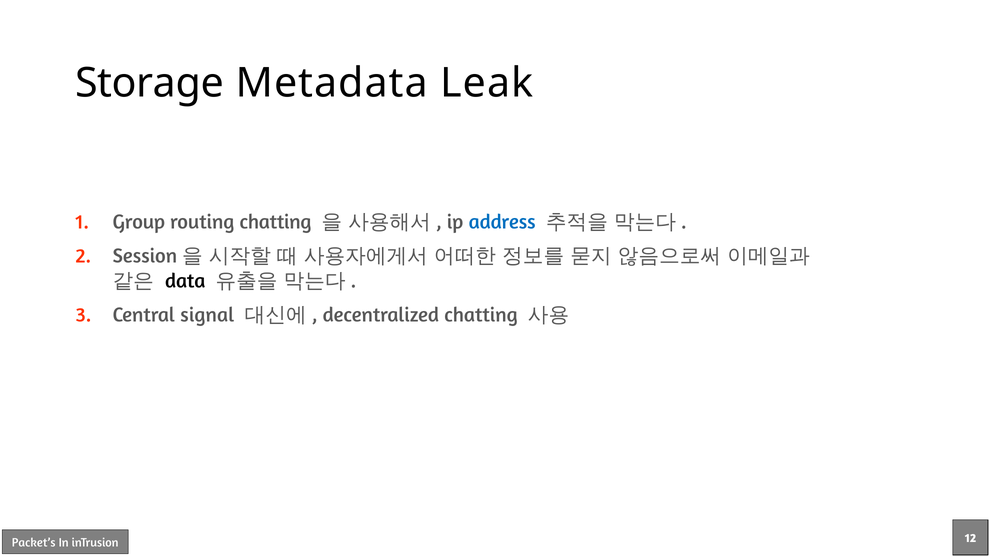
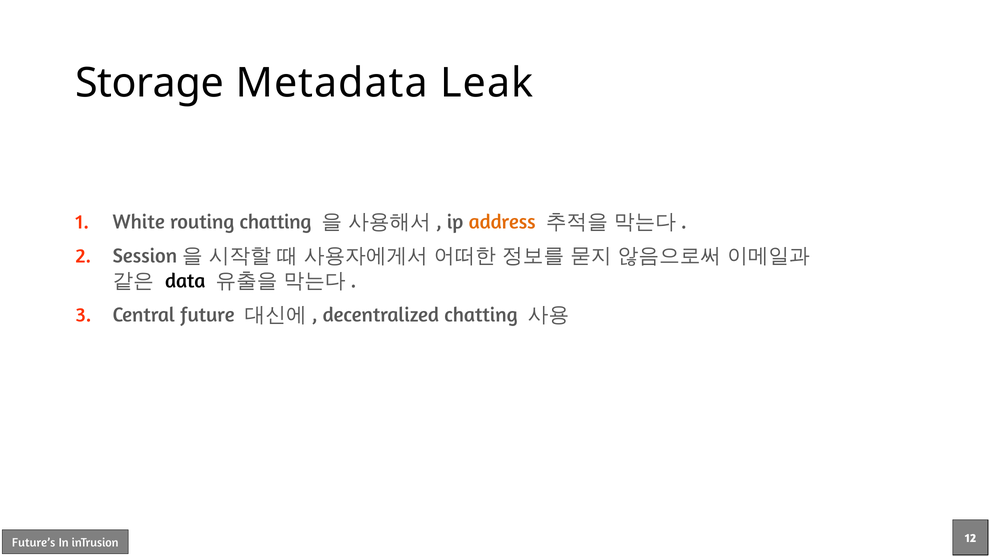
Group: Group -> White (139, 222)
address colour: blue -> orange (502, 222)
signal: signal -> future (207, 315)
Packet’s: Packet’s -> Future’s (34, 543)
